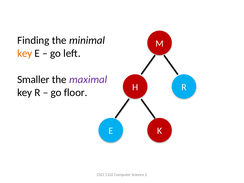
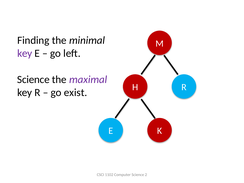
key colour: orange -> purple (25, 53)
Smaller: Smaller -> Science (33, 79)
floor: floor -> exist (76, 92)
